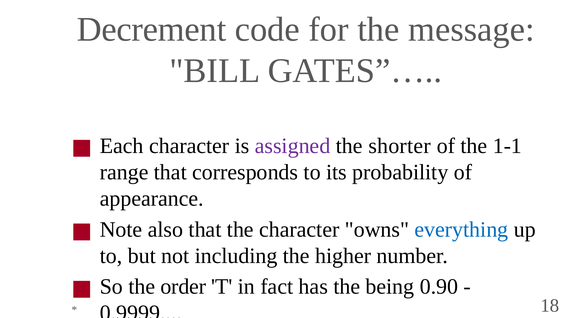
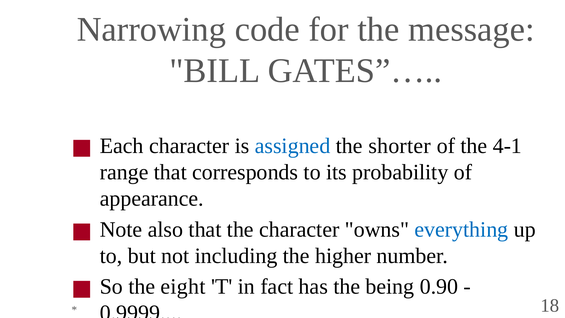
Decrement: Decrement -> Narrowing (151, 29)
assigned colour: purple -> blue (293, 146)
1-1: 1-1 -> 4-1 (507, 146)
order: order -> eight (183, 286)
